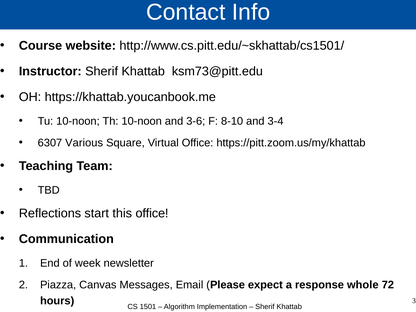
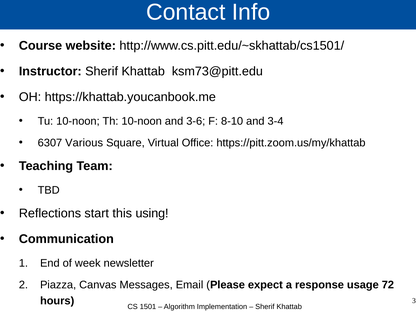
this office: office -> using (152, 213)
whole: whole -> usage (363, 285)
